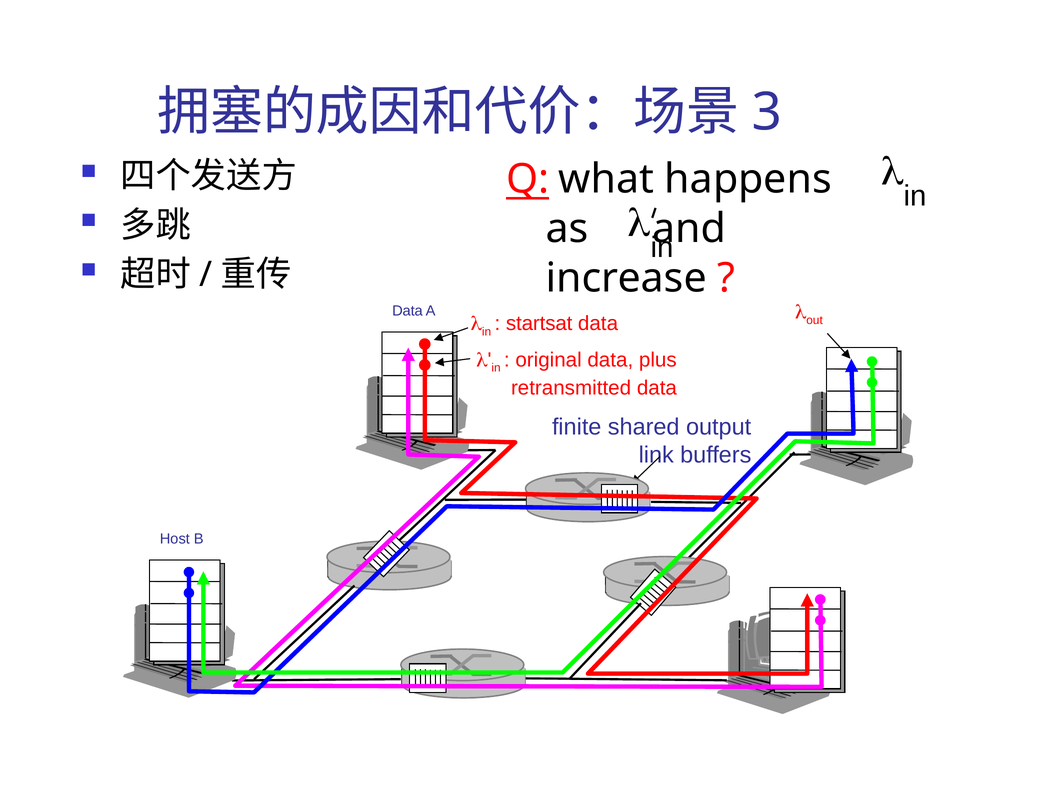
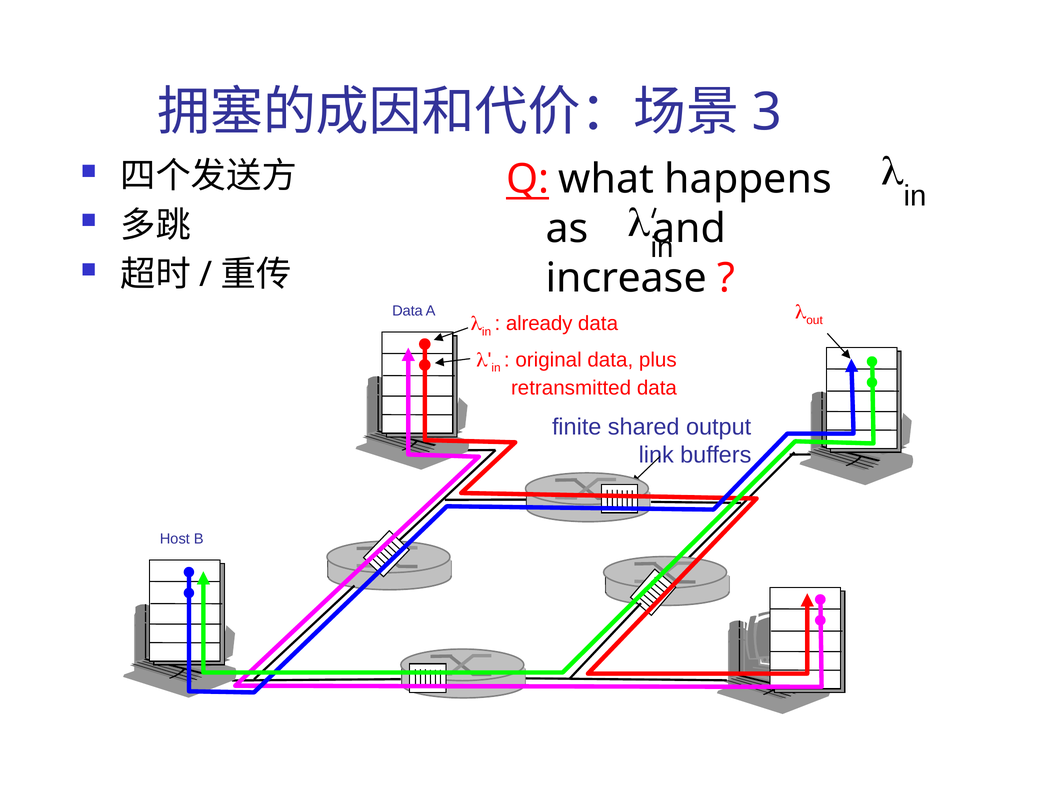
startsat: startsat -> already (539, 324)
